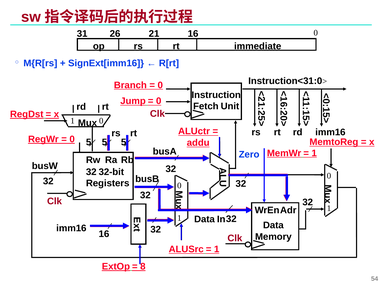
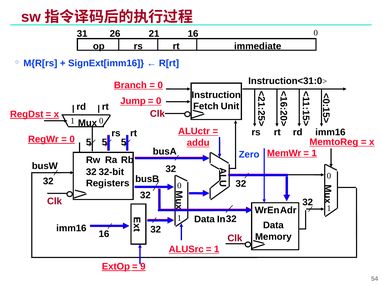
8: 8 -> 9 (143, 267)
